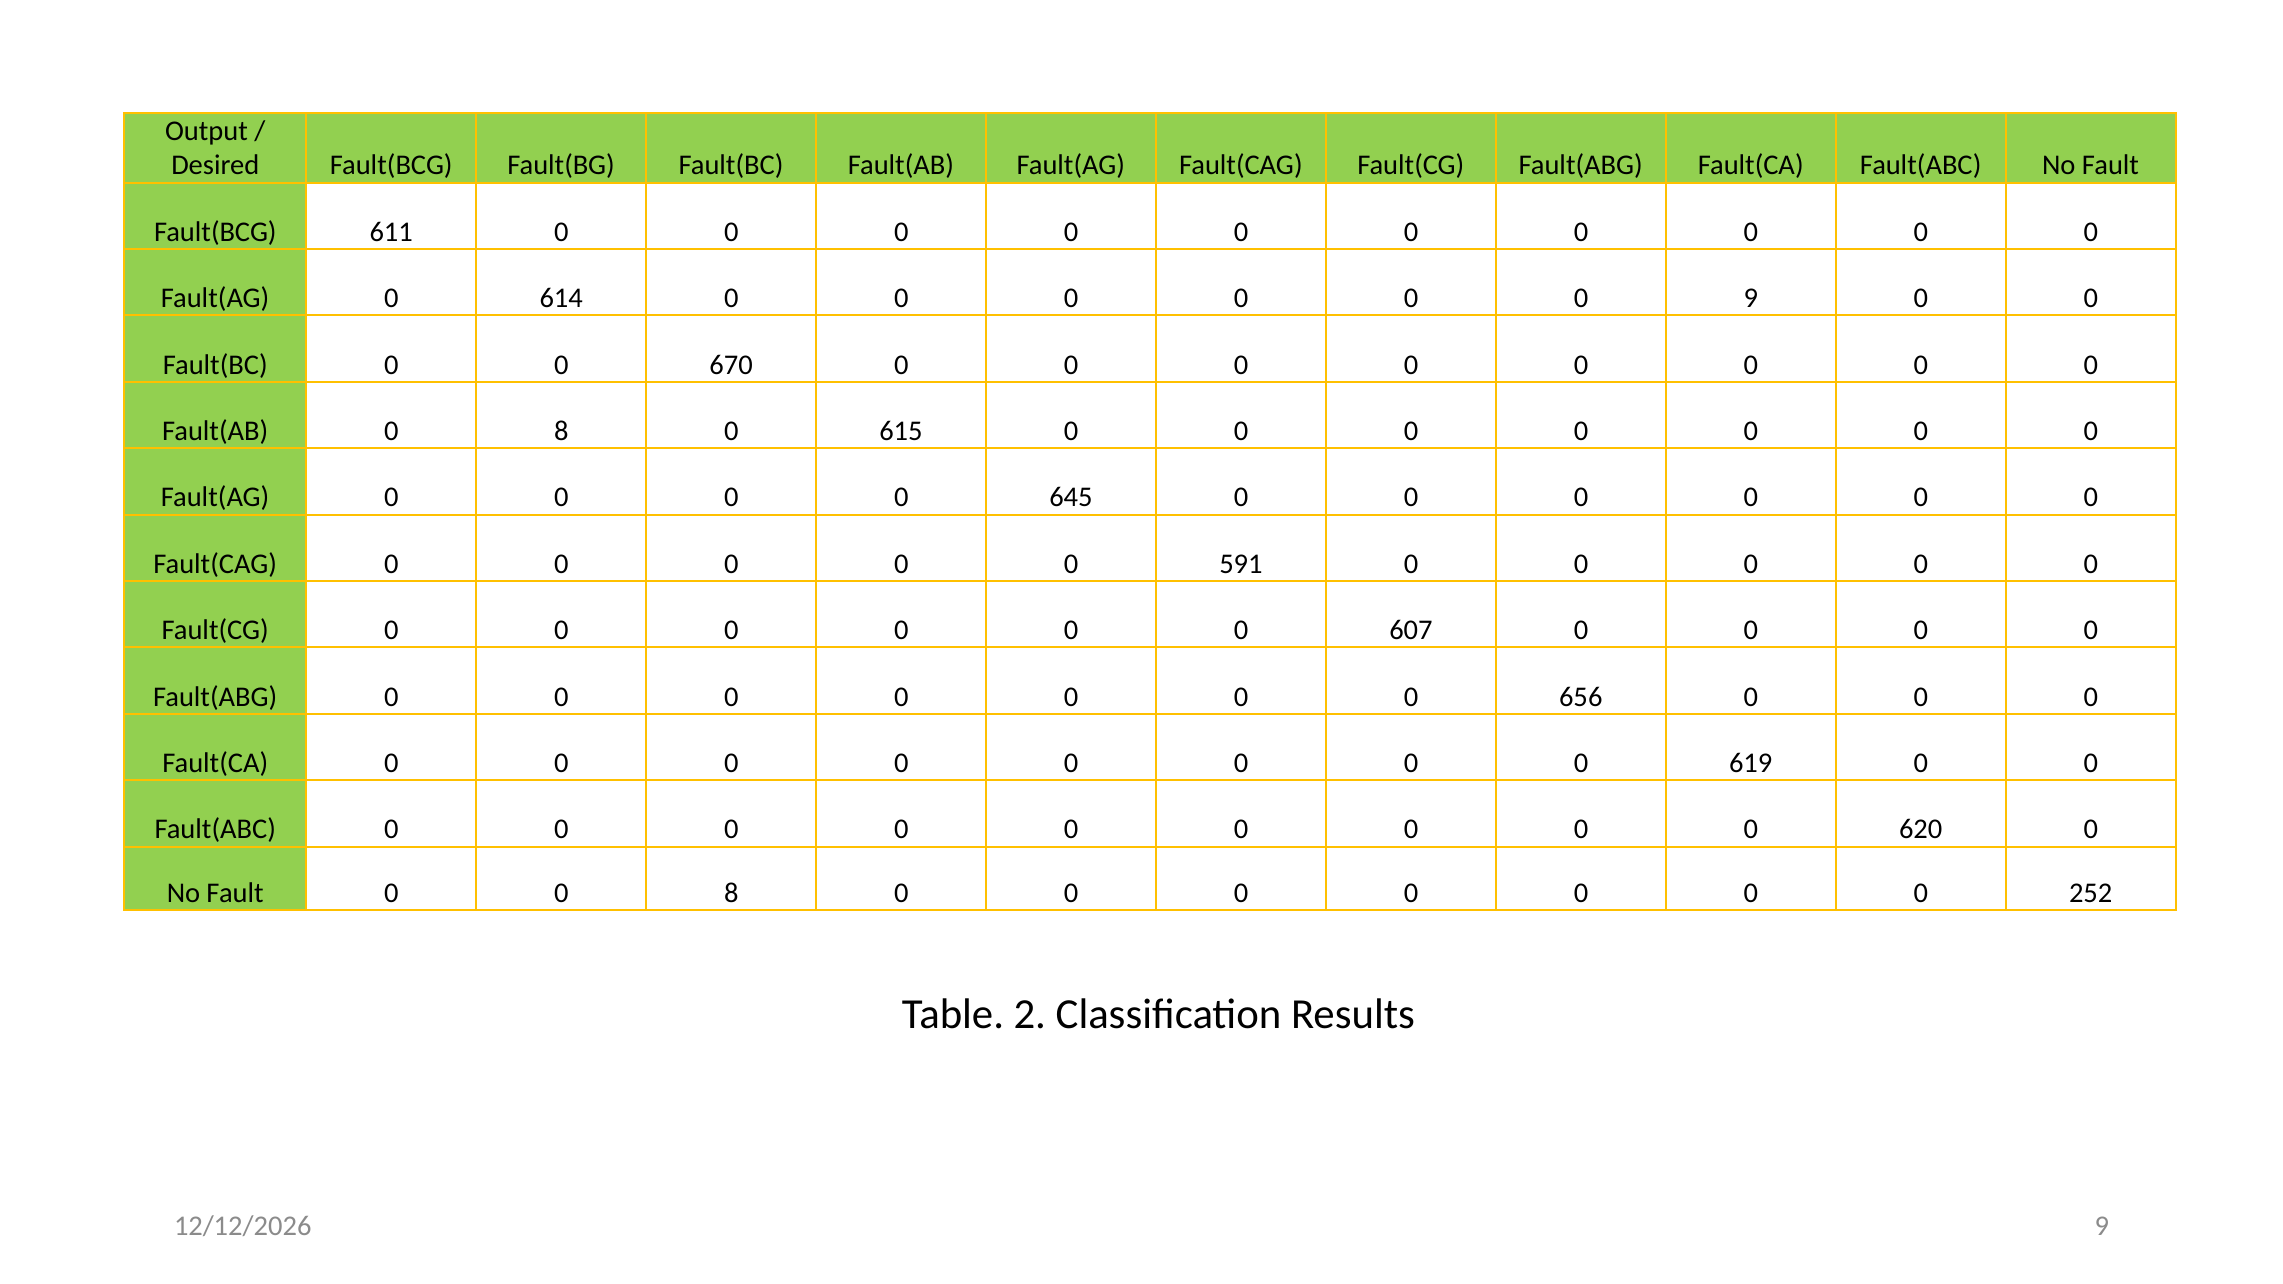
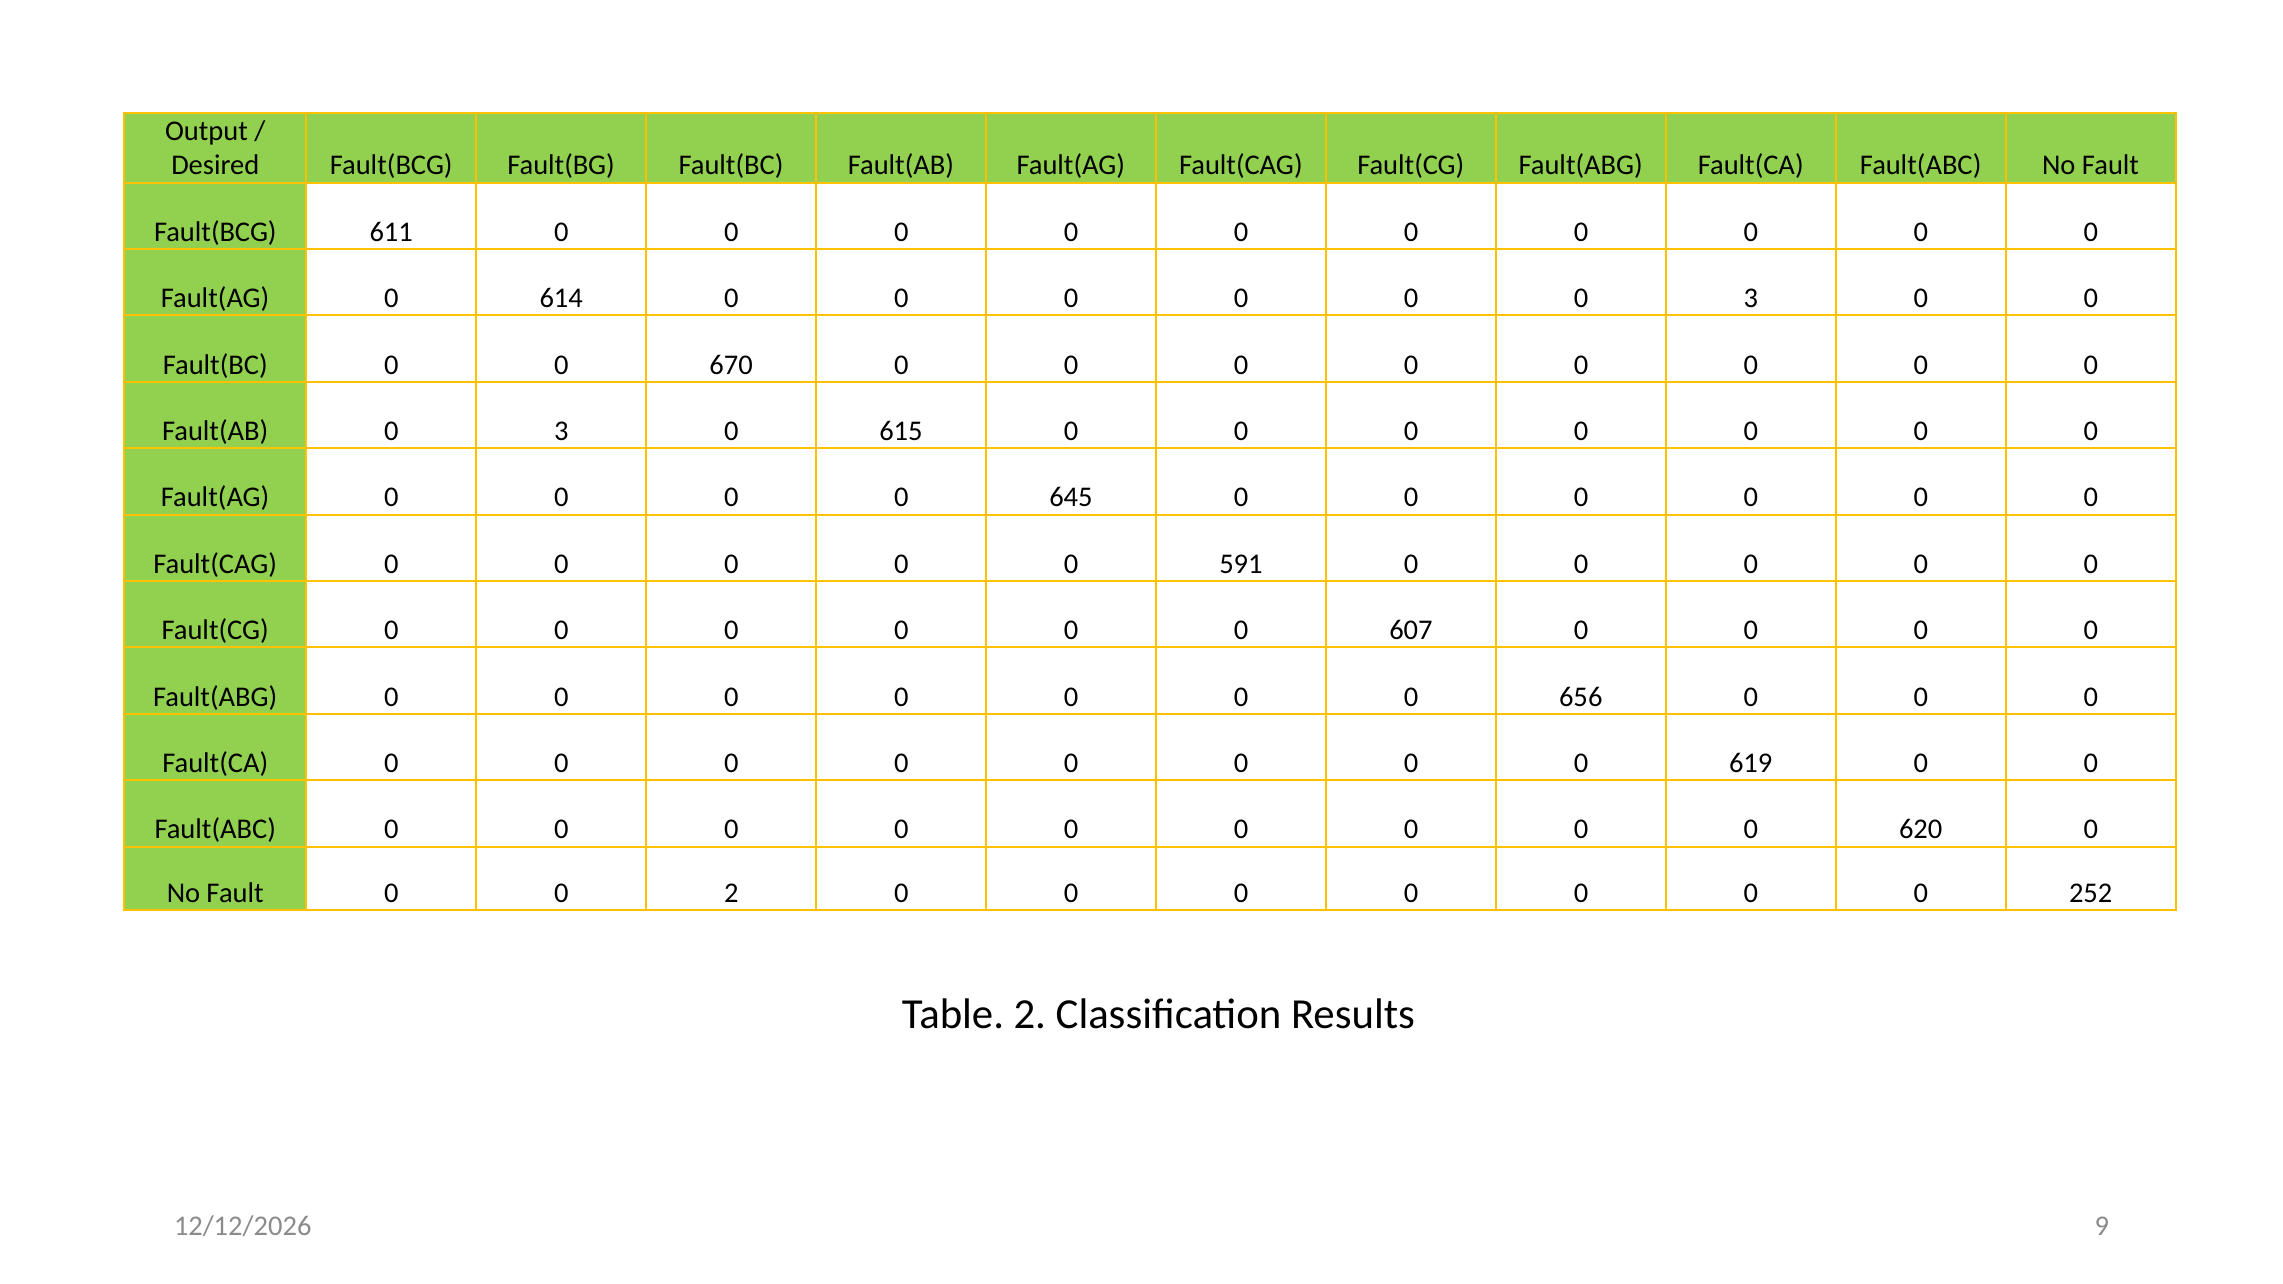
0 0 9: 9 -> 3 (1751, 298)
Fault(AB 0 8: 8 -> 3 (561, 431)
0 0 8: 8 -> 2 (731, 893)
